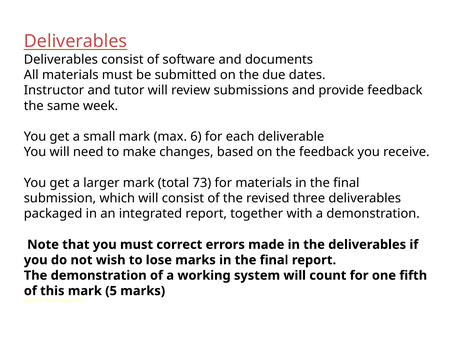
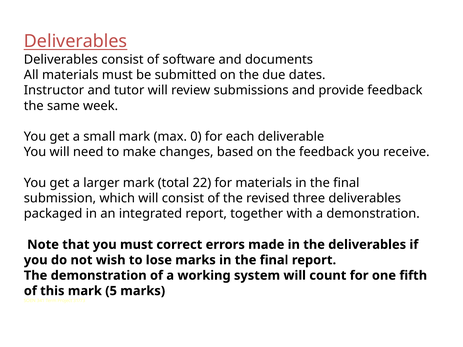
6: 6 -> 0 (196, 137)
73: 73 -> 22 (202, 183)
